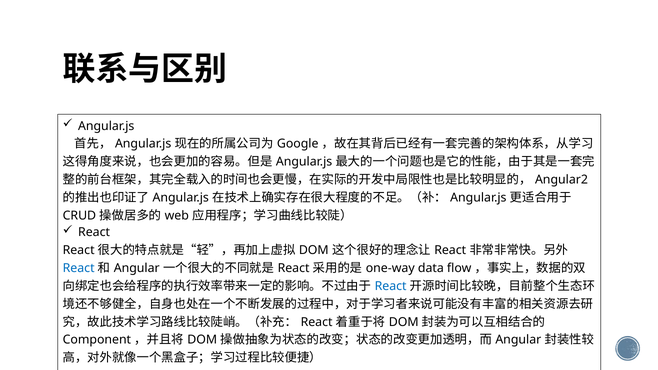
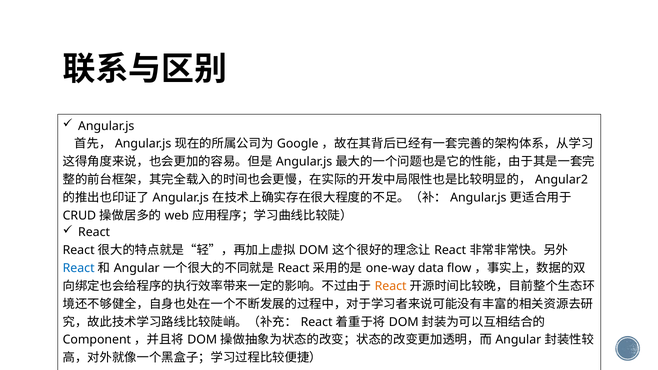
React colour: blue -> orange (391, 286)
